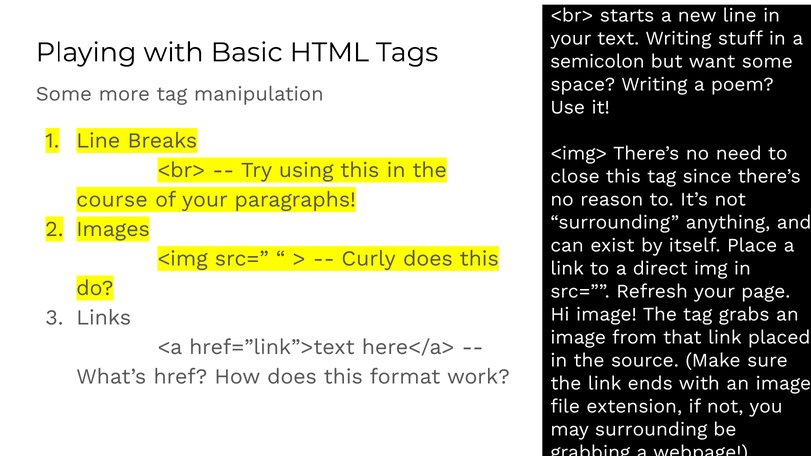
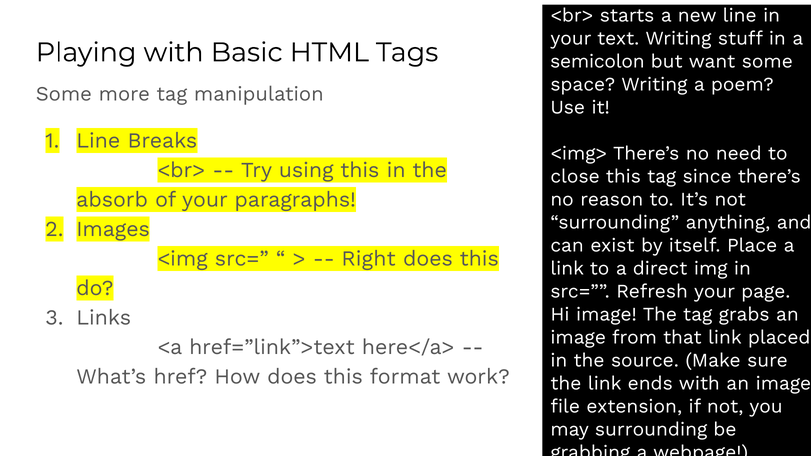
course: course -> absorb (112, 200)
Curly: Curly -> Right (369, 259)
